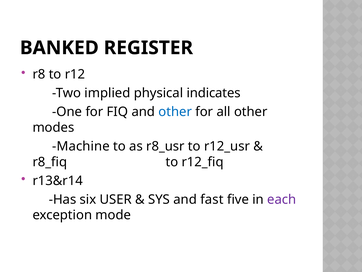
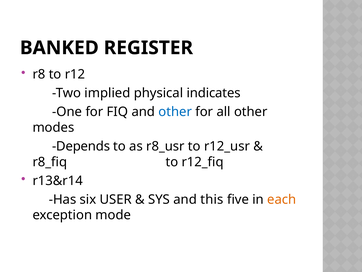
Machine: Machine -> Depends (81, 146)
fast: fast -> this (212, 199)
each colour: purple -> orange (282, 199)
